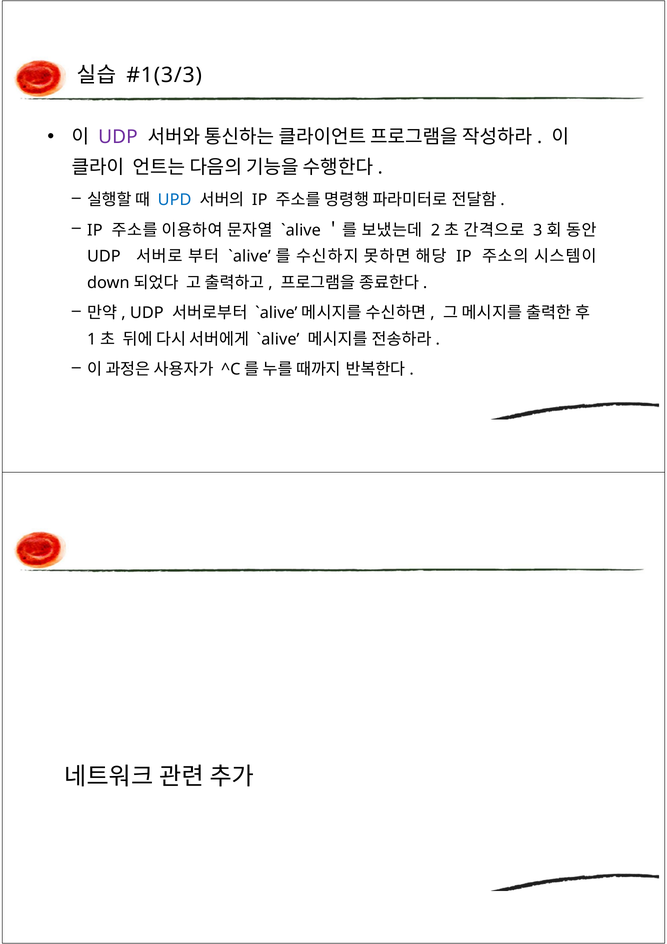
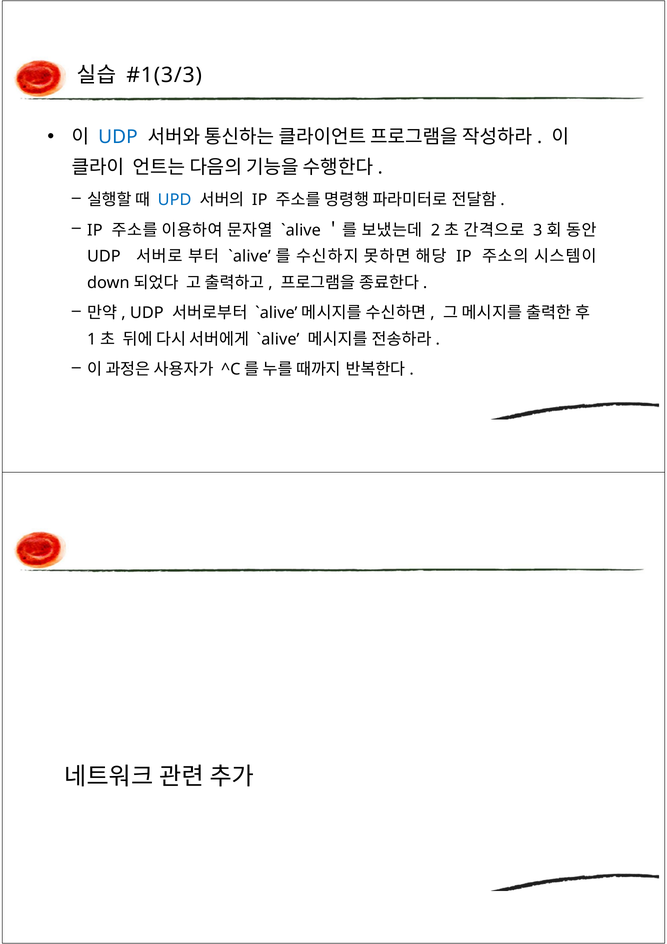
UDP colour: purple -> blue (118, 137)
